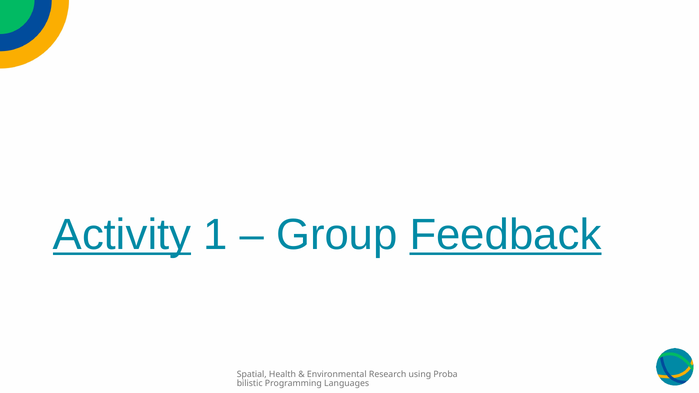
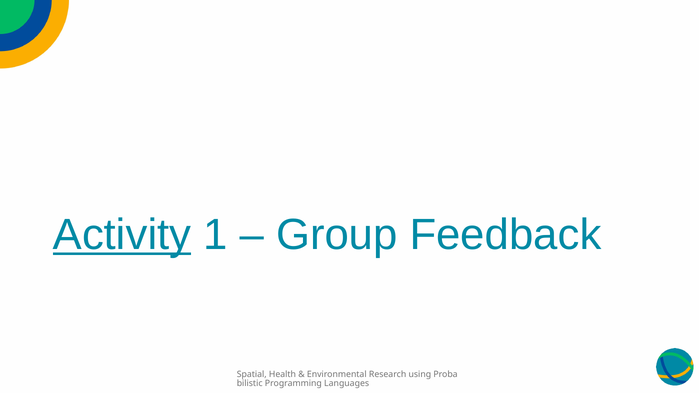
Feedback underline: present -> none (505, 235)
